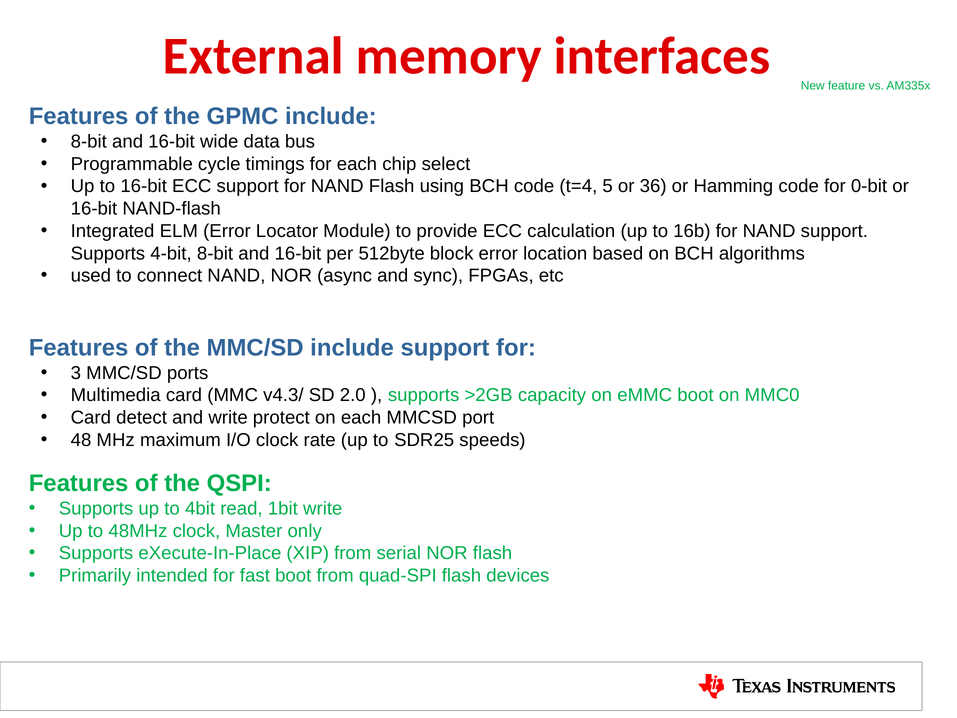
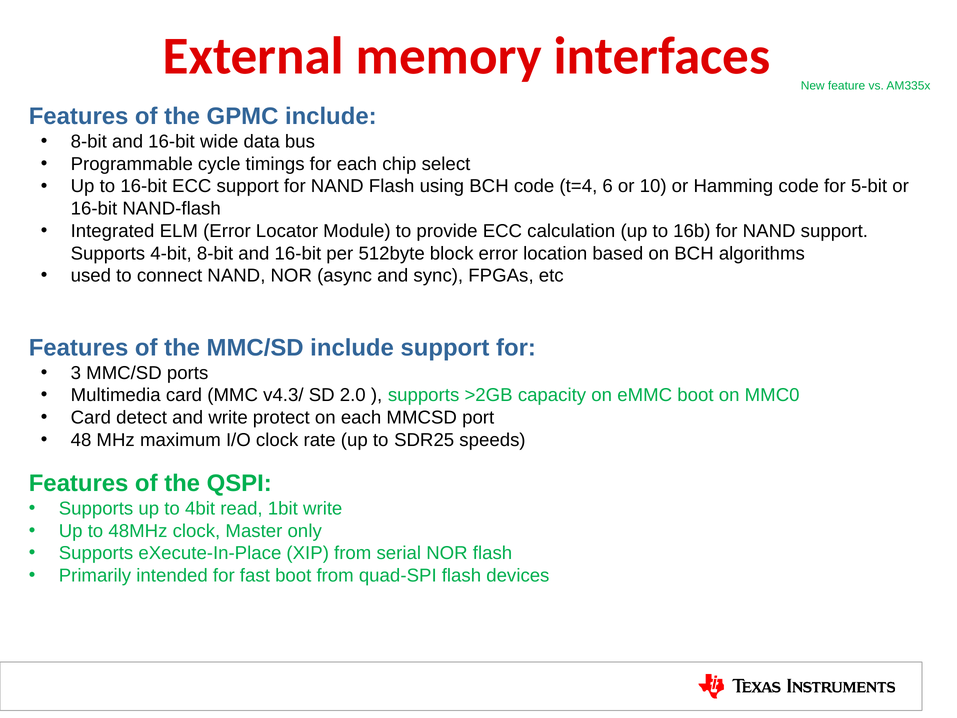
5: 5 -> 6 (608, 186)
36: 36 -> 10 (653, 186)
0-bit: 0-bit -> 5-bit (869, 186)
